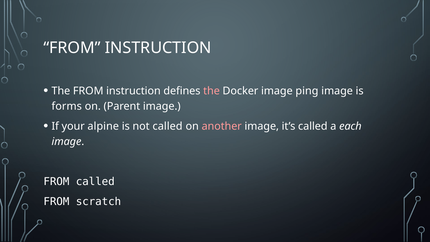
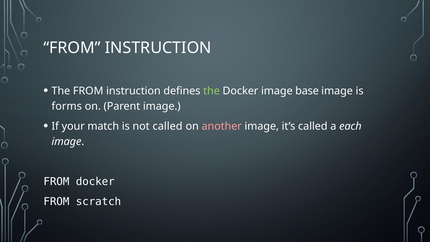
the colour: pink -> light green (212, 91)
ping: ping -> base (307, 91)
alpine: alpine -> match (103, 126)
FROM called: called -> docker (95, 182)
